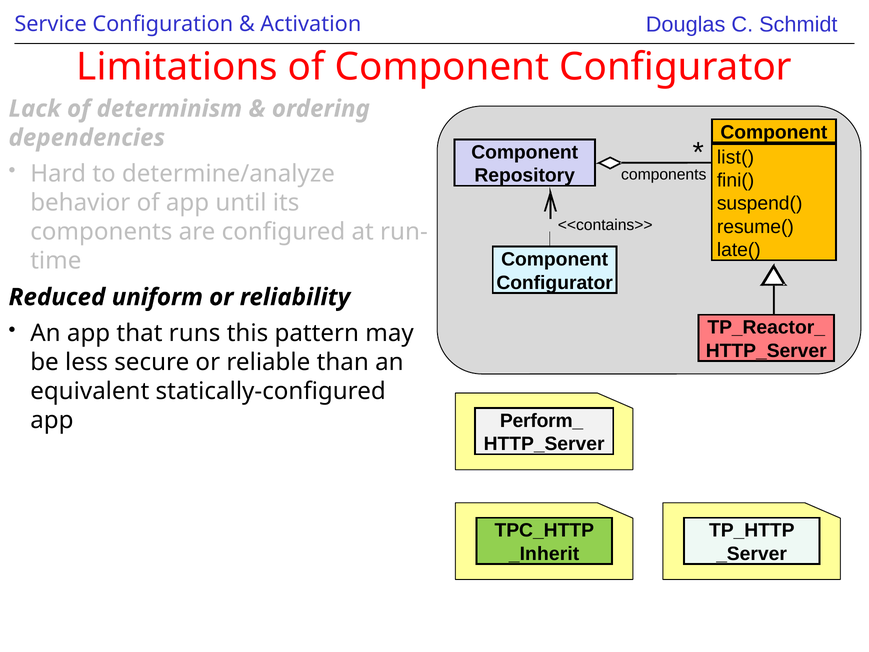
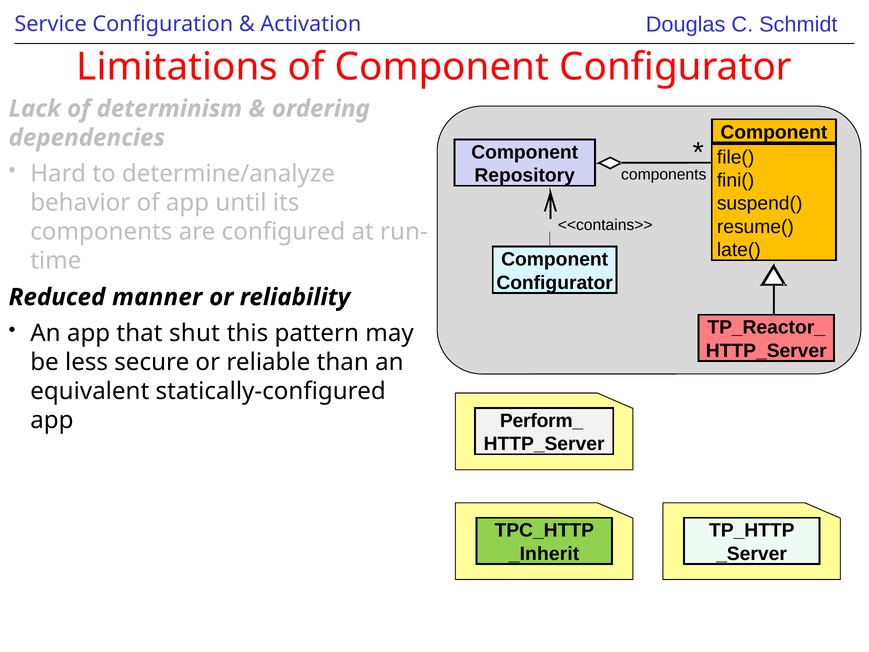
list(: list( -> file( (736, 157)
uniform: uniform -> manner (157, 297)
runs: runs -> shut (194, 333)
